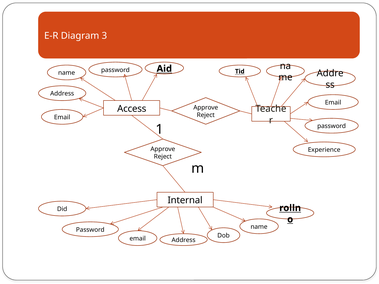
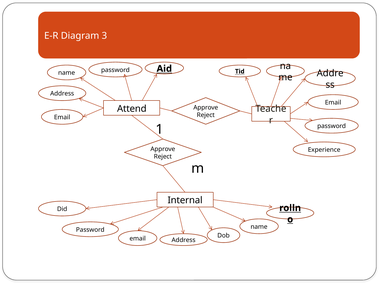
Access: Access -> Attend (132, 109)
